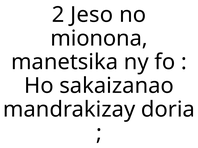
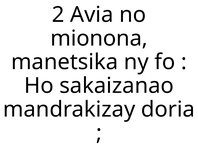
Jeso: Jeso -> Avia (92, 15)
